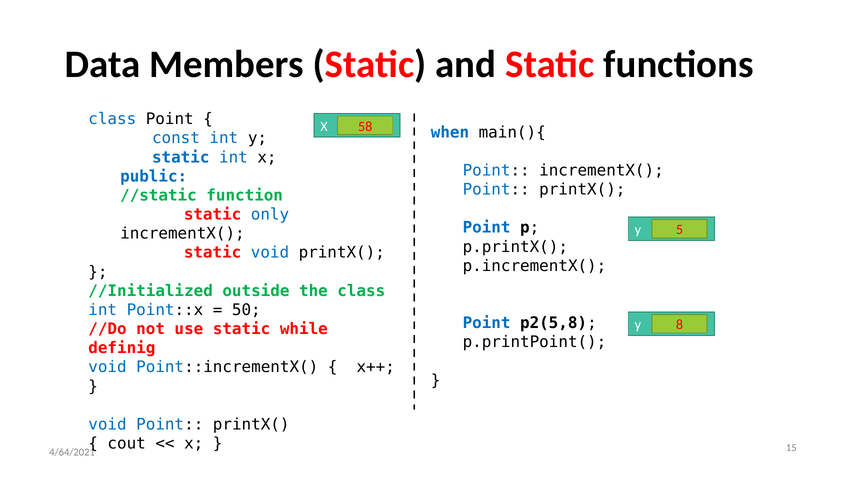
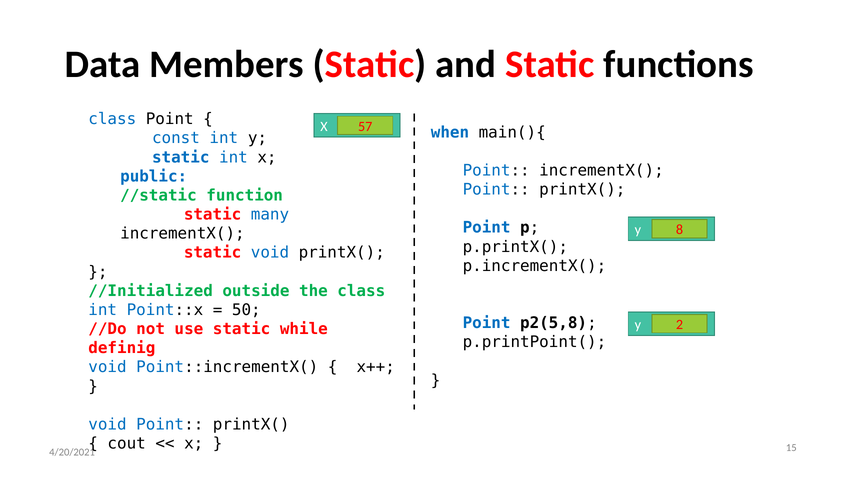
58: 58 -> 57 (365, 126)
only: only -> many (270, 215)
5: 5 -> 8 (680, 230)
8: 8 -> 2 (680, 325)
4/64/2021: 4/64/2021 -> 4/20/2021 (72, 453)
